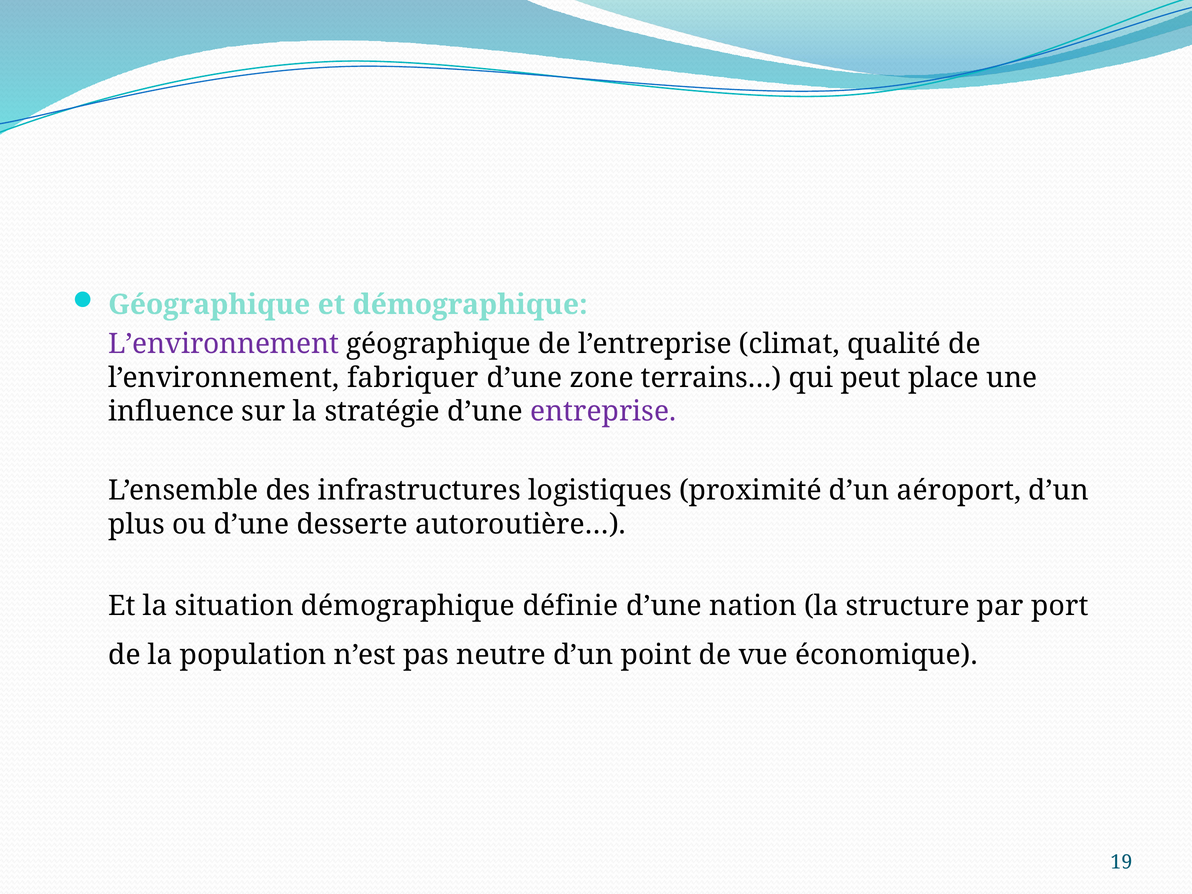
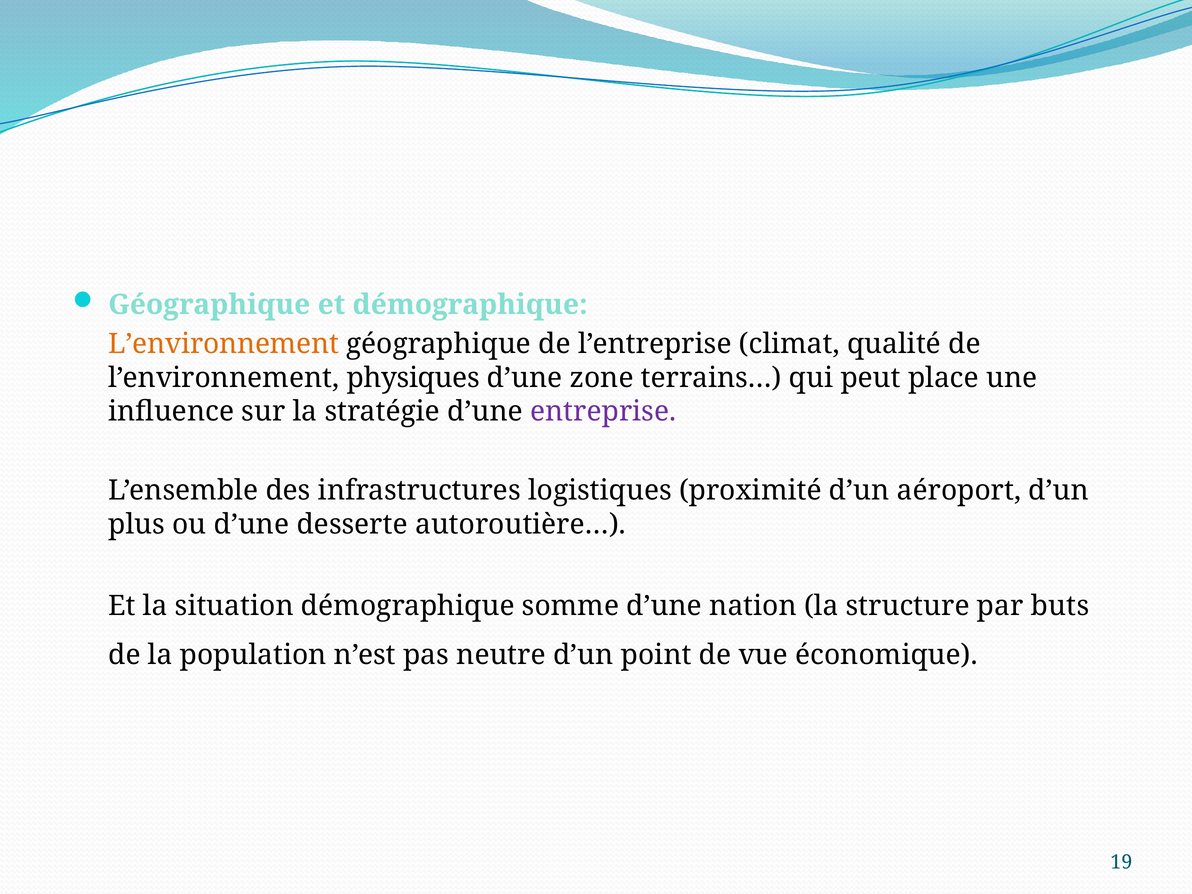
L’environnement colour: purple -> orange (224, 344)
fabriquer: fabriquer -> physiques (413, 378)
définie: définie -> somme (571, 606)
port: port -> buts (1060, 606)
